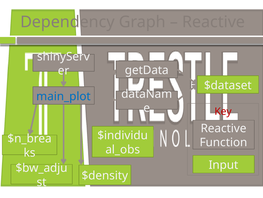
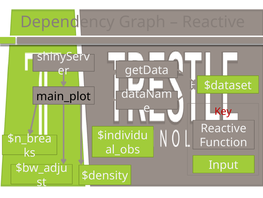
main_plot colour: blue -> black (64, 96)
